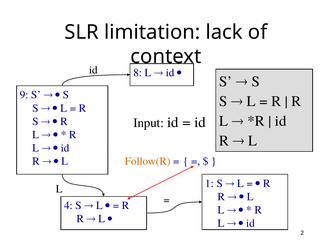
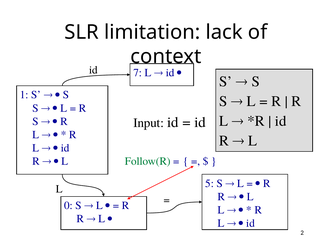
8: 8 -> 7 (138, 73)
9: 9 -> 1 (24, 95)
Follow(R colour: orange -> green (148, 161)
1: 1 -> 5 (210, 183)
4: 4 -> 0 (68, 205)
